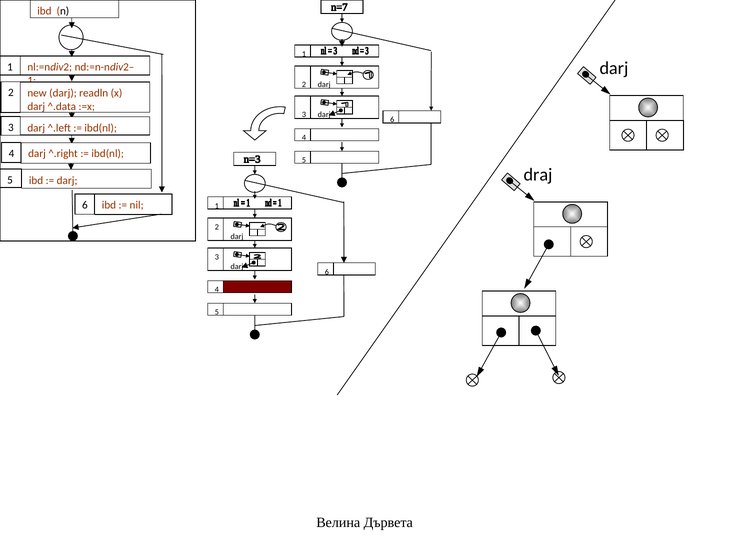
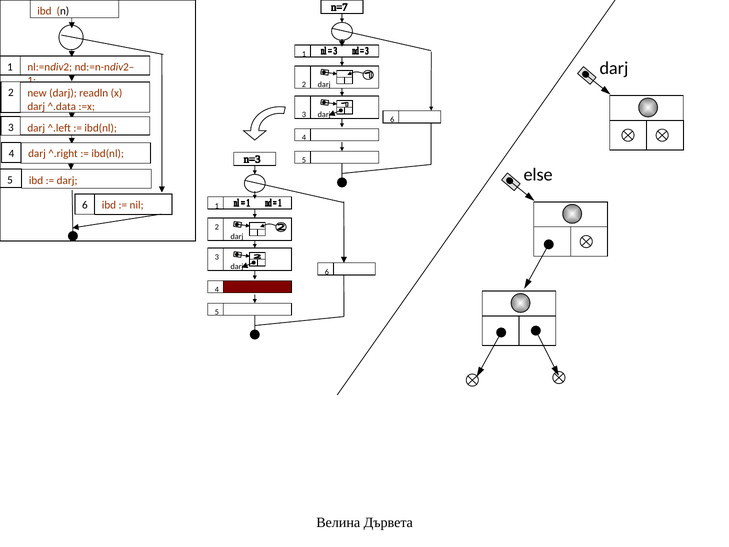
draj: draj -> else (538, 175)
